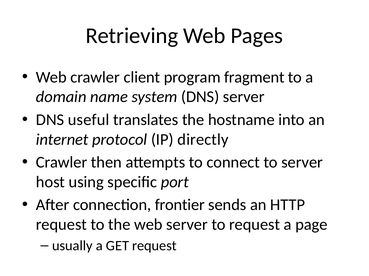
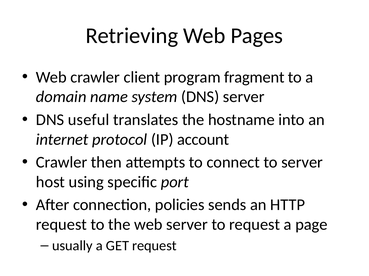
directly: directly -> account (203, 140)
frontier: frontier -> policies (180, 205)
